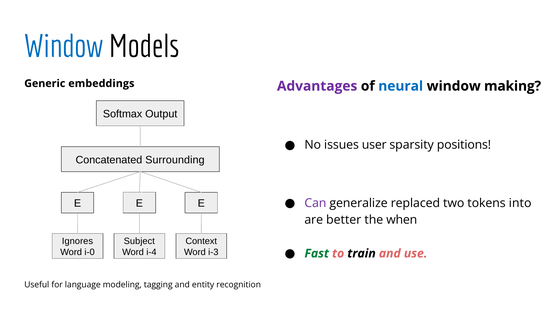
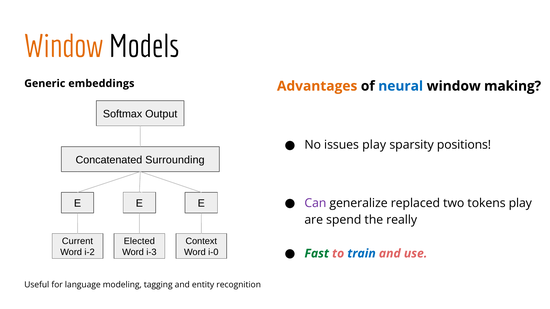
Window colour: blue -> orange (64, 46)
Advantages colour: purple -> orange (317, 86)
issues user: user -> play (374, 145)
tokens into: into -> play (520, 203)
better: better -> spend (344, 220)
when: when -> really (402, 220)
Ignores: Ignores -> Current (77, 241)
Subject: Subject -> Elected (139, 241)
i-0: i-0 -> i-2 (90, 252)
i-4: i-4 -> i-3 (151, 252)
i-3: i-3 -> i-0 (213, 252)
train colour: black -> blue (362, 254)
